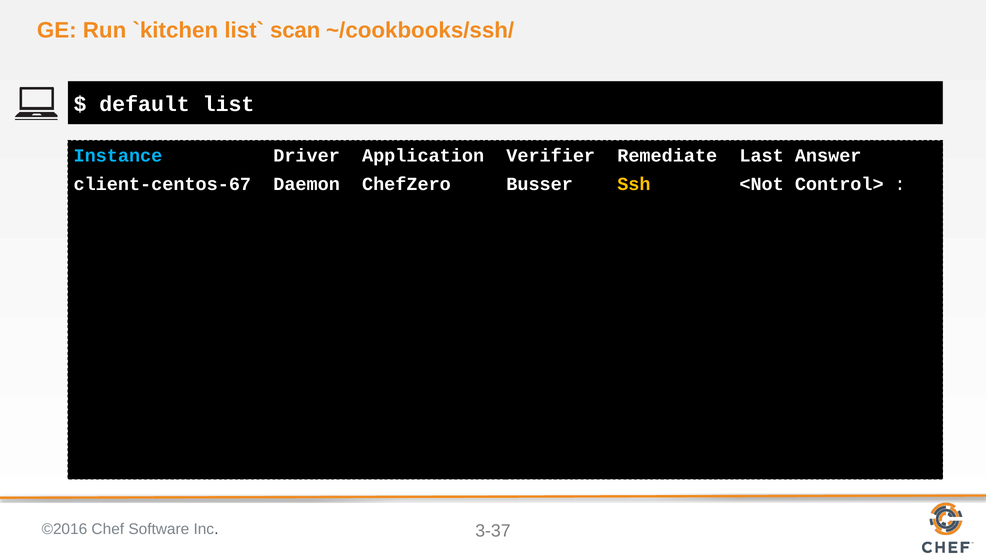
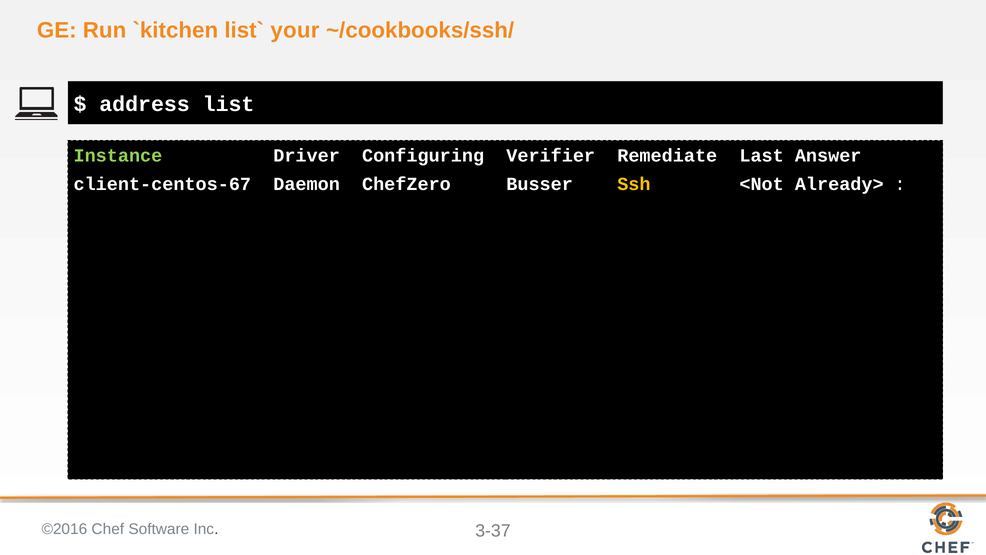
scan: scan -> your (295, 30)
default: default -> address (145, 104)
Instance colour: light blue -> light green (118, 156)
Application: Application -> Configuring (423, 156)
Control>: Control> -> Already> (839, 184)
